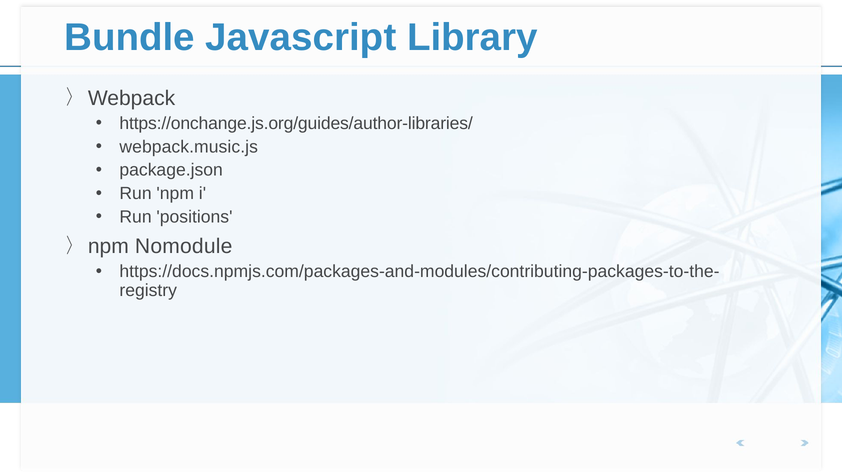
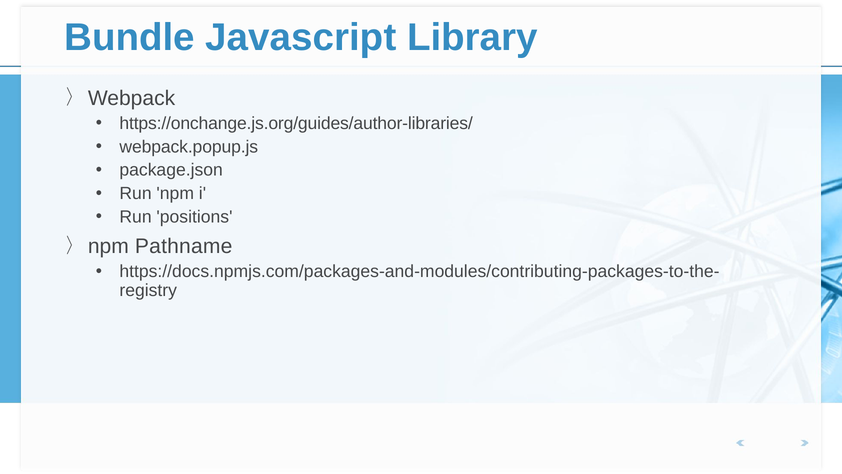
webpack.music.js: webpack.music.js -> webpack.popup.js (189, 147)
Nomodule: Nomodule -> Pathname (184, 246)
